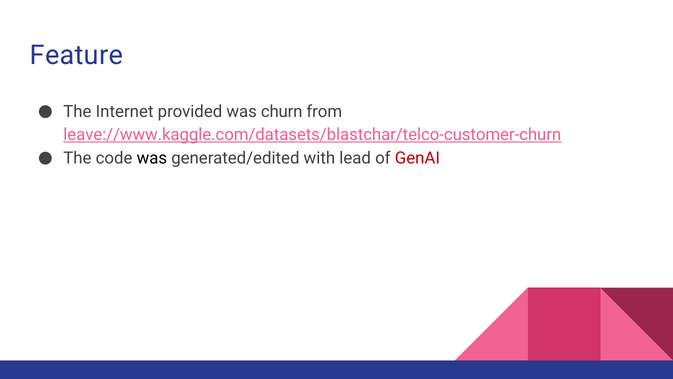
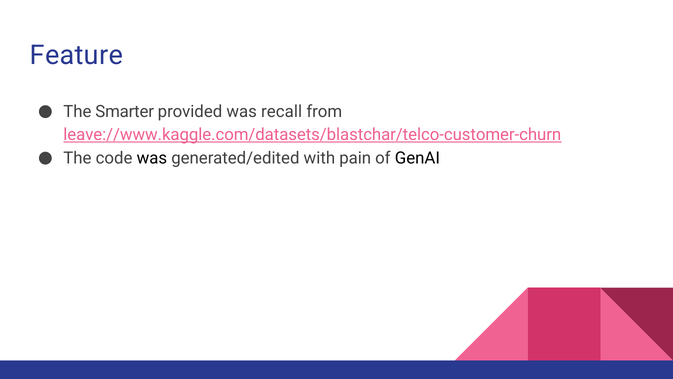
Internet: Internet -> Smarter (125, 112)
churn: churn -> recall (282, 112)
lead: lead -> pain (355, 158)
GenAI colour: red -> black (417, 158)
